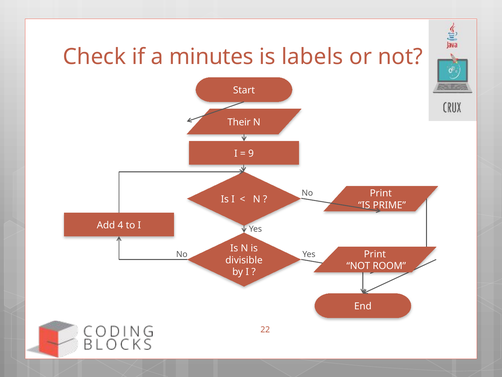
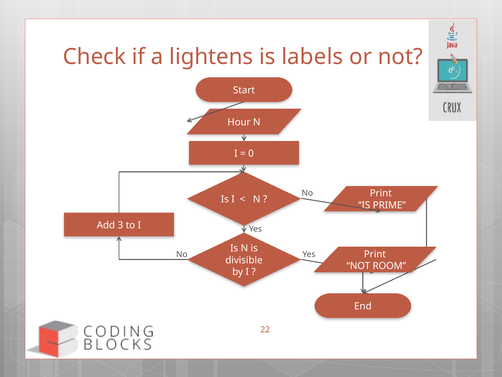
minutes: minutes -> lightens (211, 57)
Their: Their -> Hour (239, 122)
9: 9 -> 0 (251, 153)
4: 4 -> 3 (120, 225)
